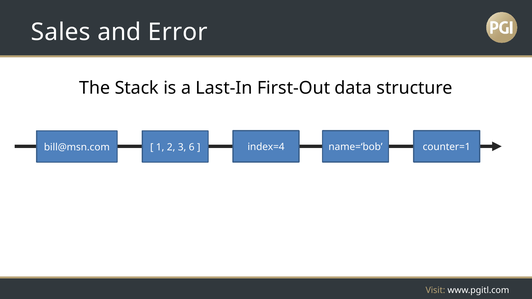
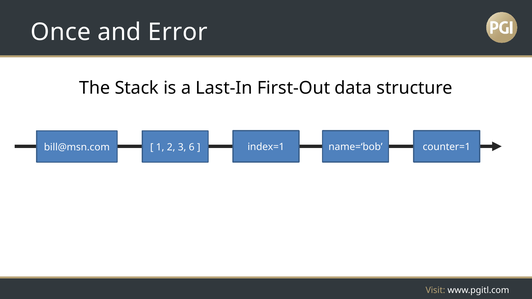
Sales: Sales -> Once (61, 32)
index=4: index=4 -> index=1 (266, 147)
